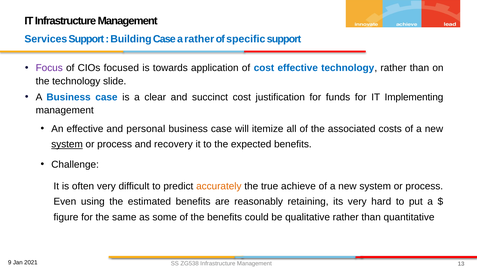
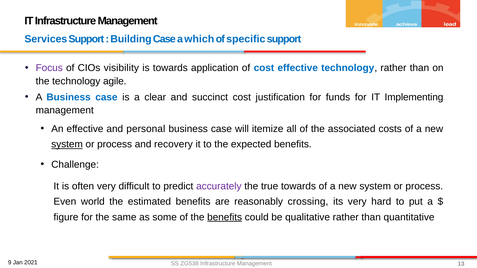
a rather: rather -> which (199, 39)
focused: focused -> visibility (121, 68)
slide: slide -> agile (115, 81)
accurately colour: orange -> purple (219, 186)
true achieve: achieve -> towards (298, 186)
using: using -> world (93, 202)
retaining: retaining -> crossing (308, 202)
benefits underline: none -> present (225, 217)
